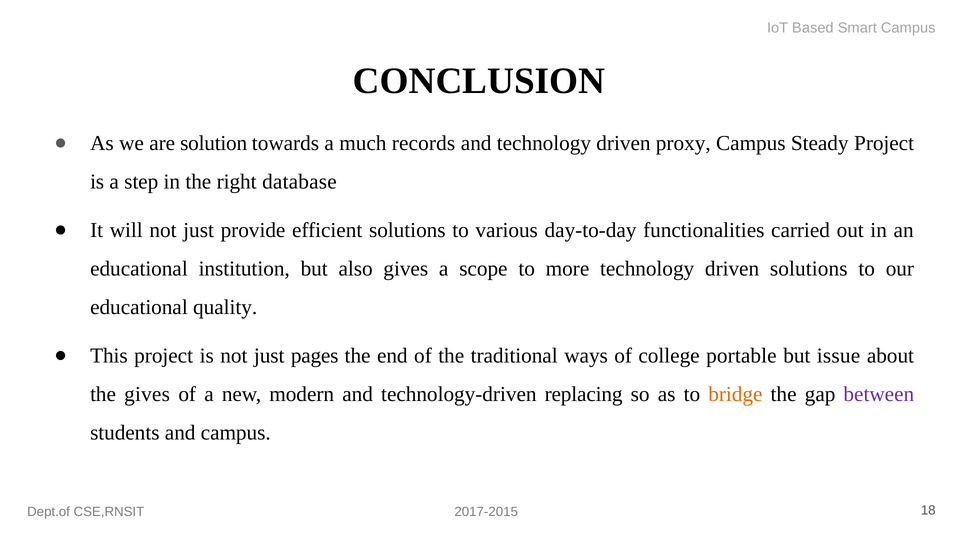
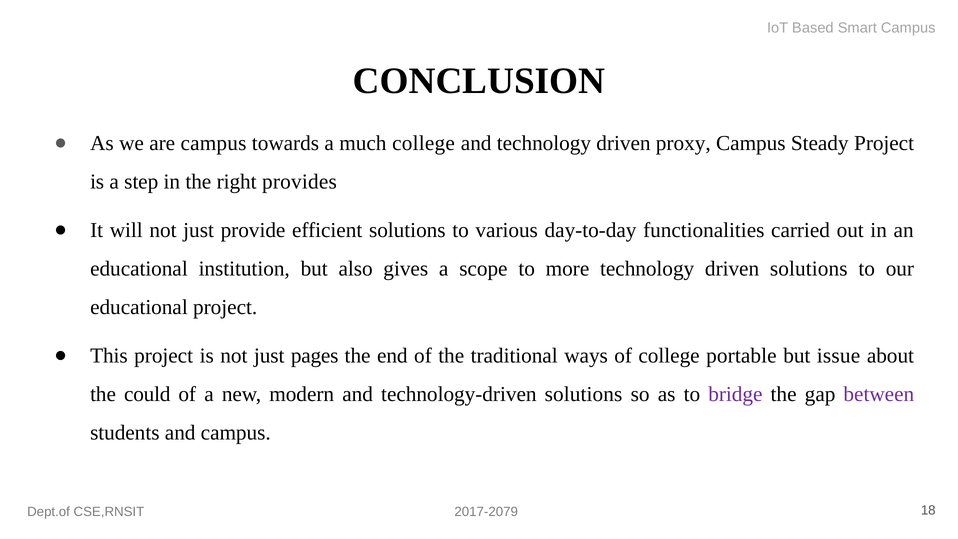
are solution: solution -> campus (213, 143)
much records: records -> college (424, 143)
database: database -> provides (299, 181)
educational quality: quality -> project (225, 307)
the gives: gives -> could (147, 394)
technology-driven replacing: replacing -> solutions (583, 394)
bridge colour: orange -> purple (735, 394)
2017-2015: 2017-2015 -> 2017-2079 (486, 512)
